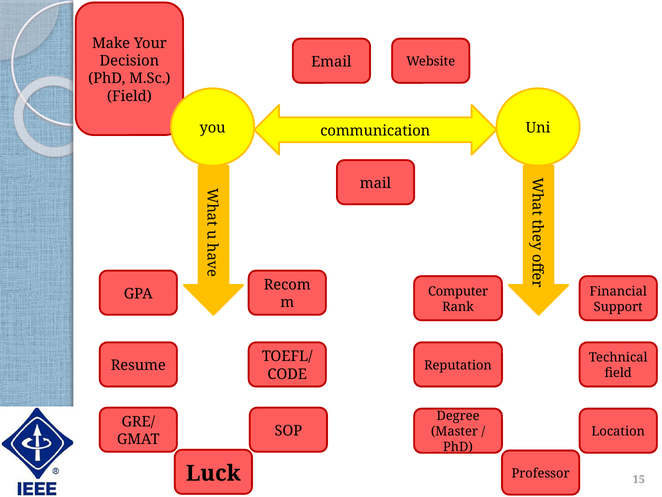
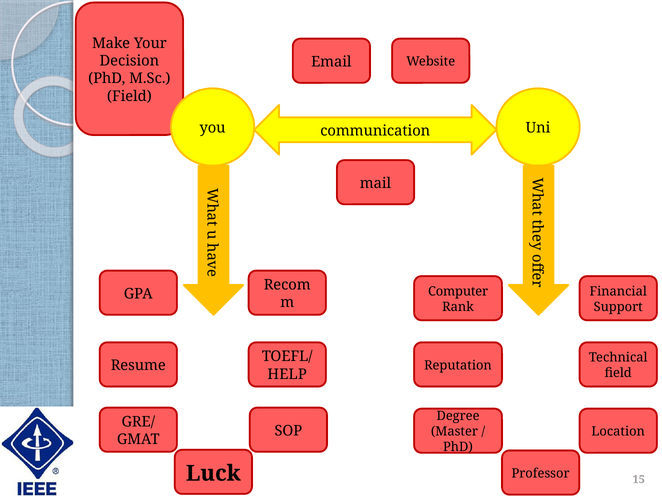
CODE: CODE -> HELP (287, 374)
